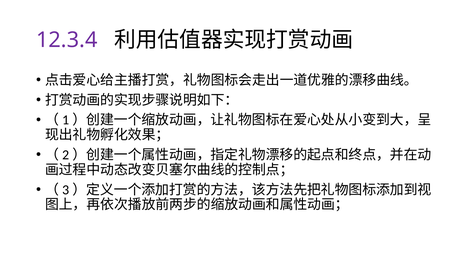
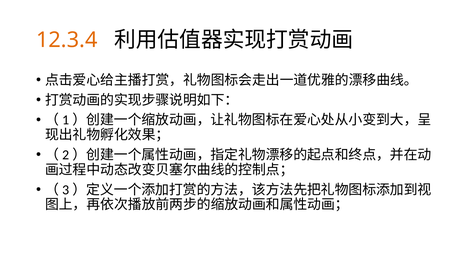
12.3.4 colour: purple -> orange (67, 40)
